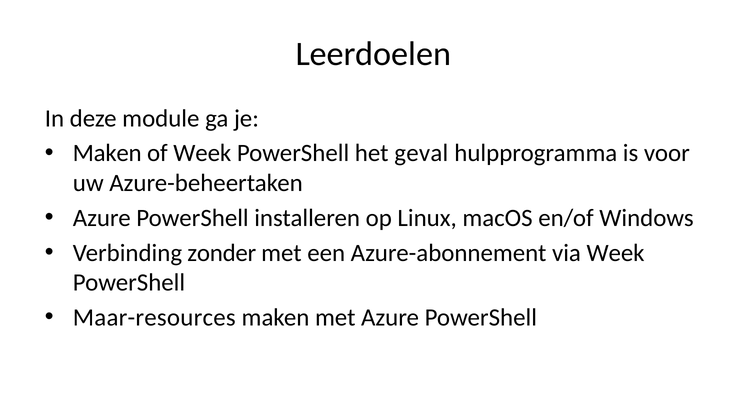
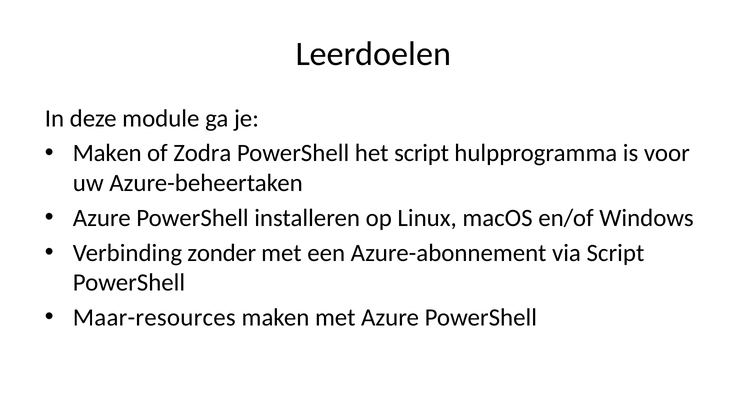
of Week: Week -> Zodra (202, 153)
het geval: geval -> script (422, 153)
via Week: Week -> Script (615, 253)
